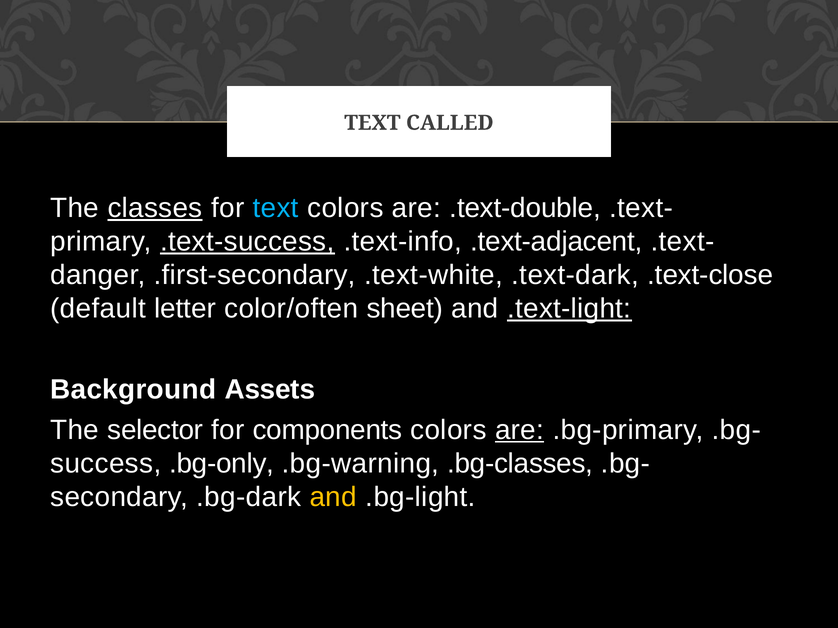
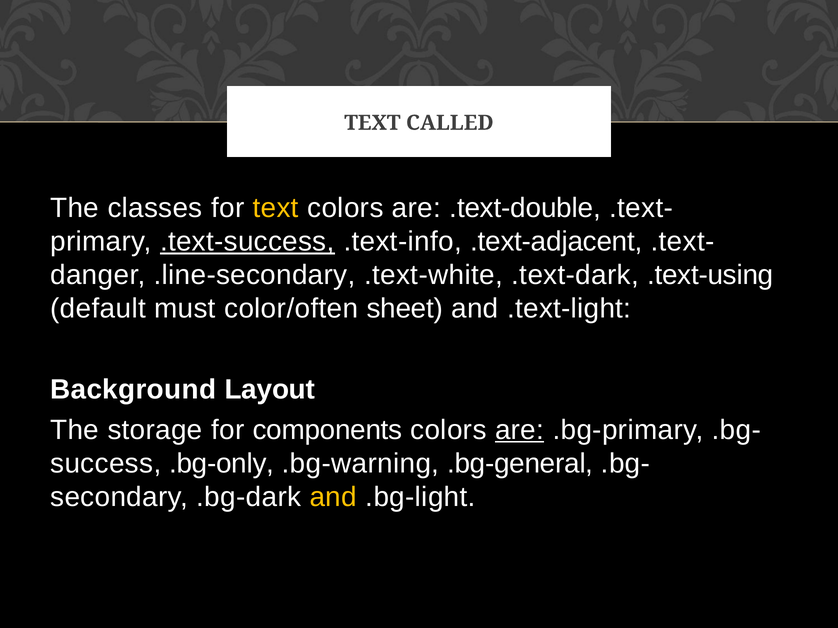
classes underline: present -> none (155, 208)
text colour: light blue -> yellow (276, 208)
.first-secondary: .first-secondary -> .line-secondary (255, 275)
.text-close: .text-close -> .text-using (710, 275)
letter: letter -> must (185, 309)
.text-light underline: present -> none (569, 309)
Assets: Assets -> Layout (270, 390)
selector: selector -> storage (155, 430)
.bg-classes: .bg-classes -> .bg-general (520, 464)
